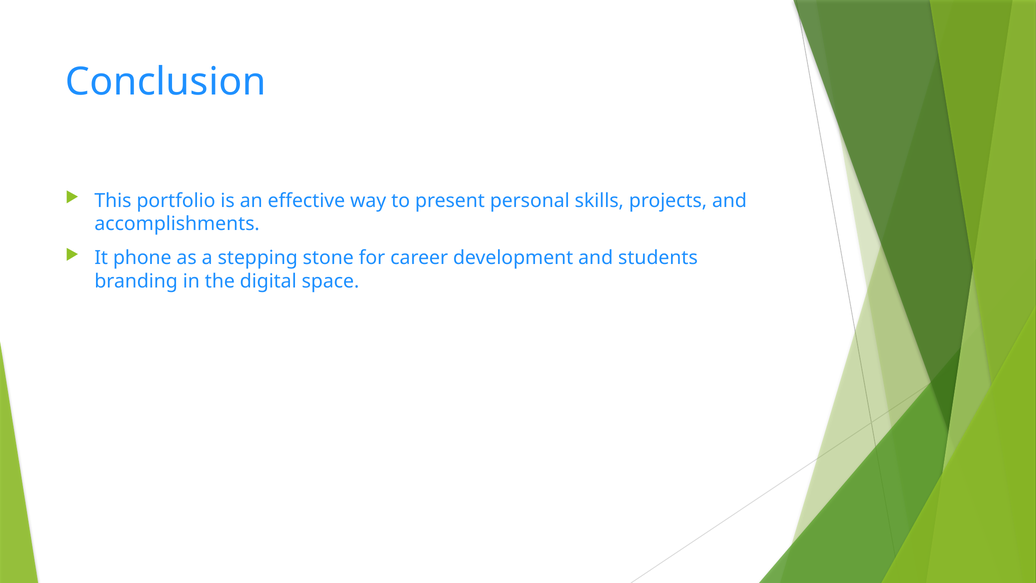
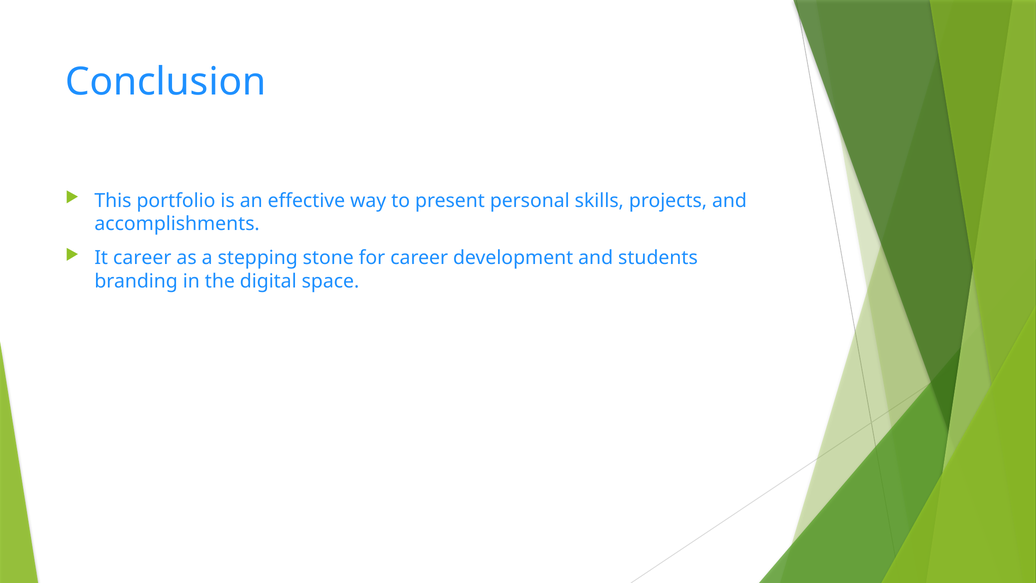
It phone: phone -> career (142, 258)
